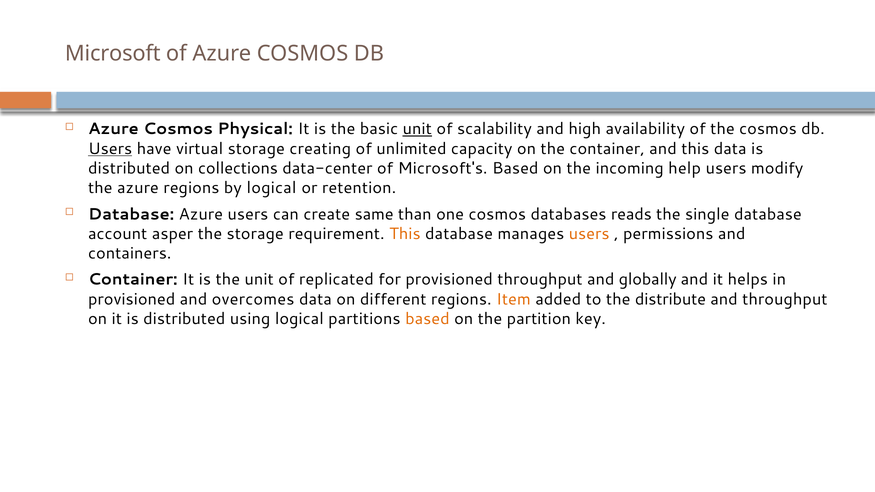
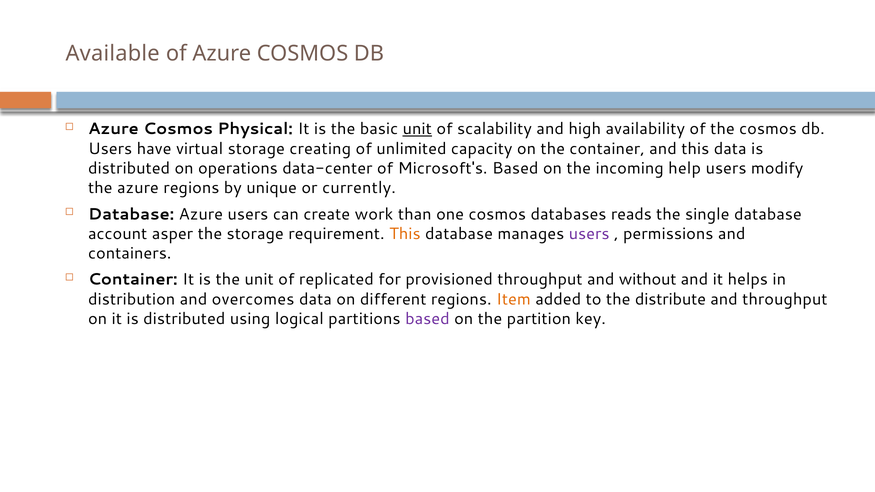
Microsoft: Microsoft -> Available (113, 53)
Users underline: present -> none (110, 149)
collections: collections -> operations (238, 168)
by logical: logical -> unique (272, 188)
retention: retention -> currently (359, 188)
same: same -> work (374, 214)
users colour: orange -> purple (589, 234)
globally: globally -> without (648, 280)
provisioned: provisioned -> distribution (132, 299)
based colour: orange -> purple (427, 319)
